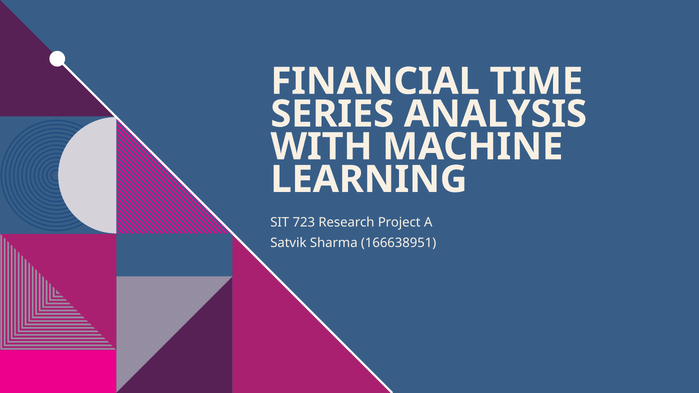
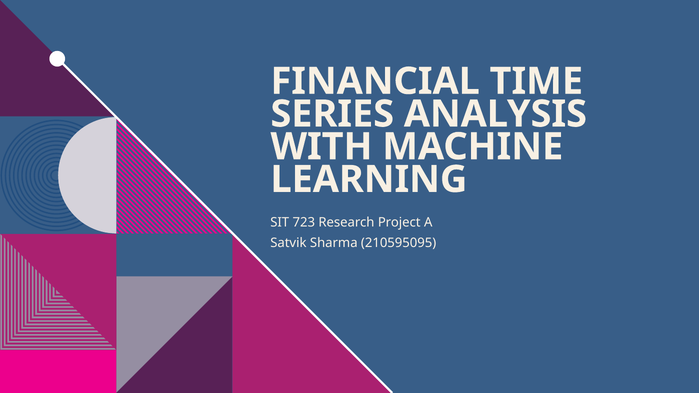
166638951: 166638951 -> 210595095 (399, 243)
